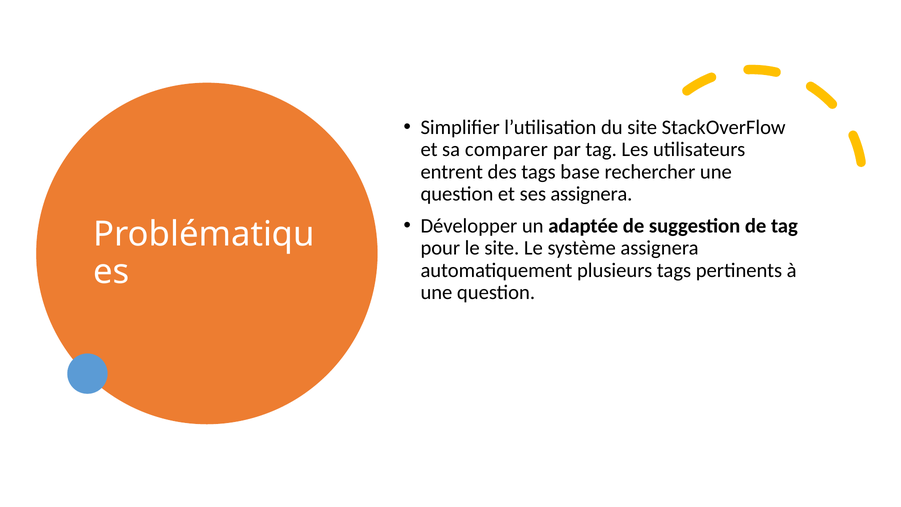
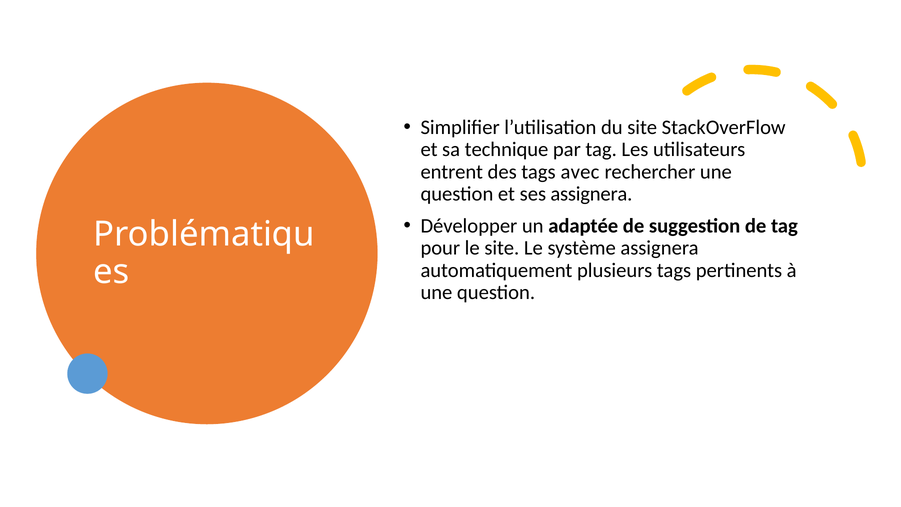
comparer: comparer -> technique (507, 149)
base: base -> avec (580, 172)
